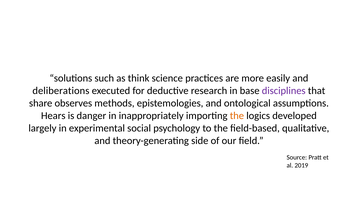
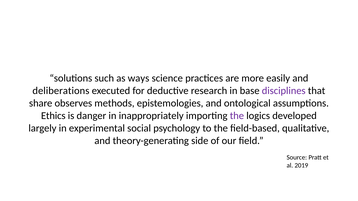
think: think -> ways (139, 78)
Hears: Hears -> Ethics (53, 116)
the colour: orange -> purple (237, 116)
